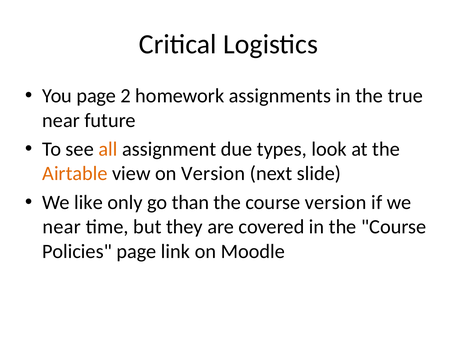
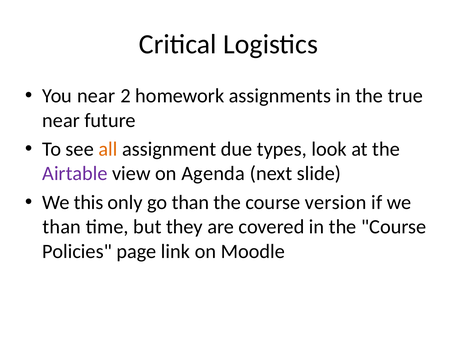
You page: page -> near (96, 96)
Airtable colour: orange -> purple (75, 173)
on Version: Version -> Agenda (213, 173)
like: like -> this (89, 202)
near: near -> than (62, 227)
